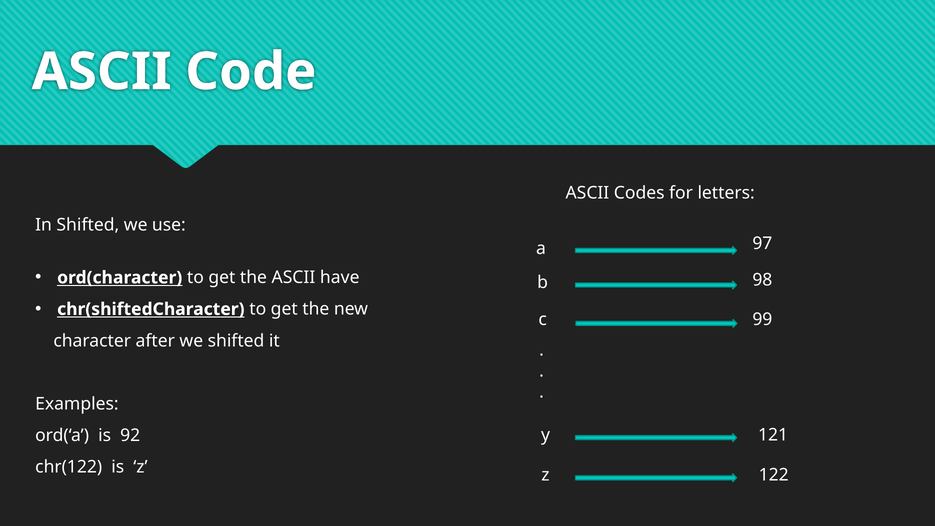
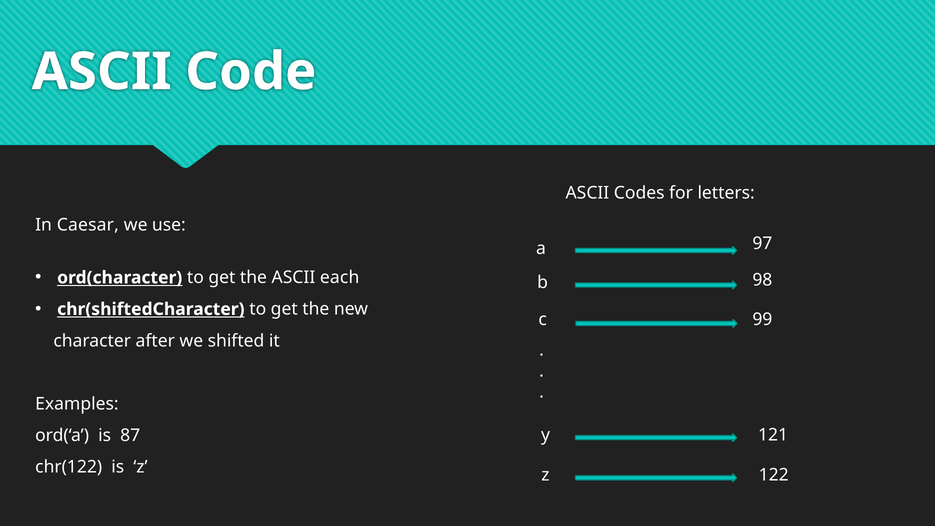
In Shifted: Shifted -> Caesar (88, 225)
have: have -> each (340, 278)
92: 92 -> 87 (130, 435)
